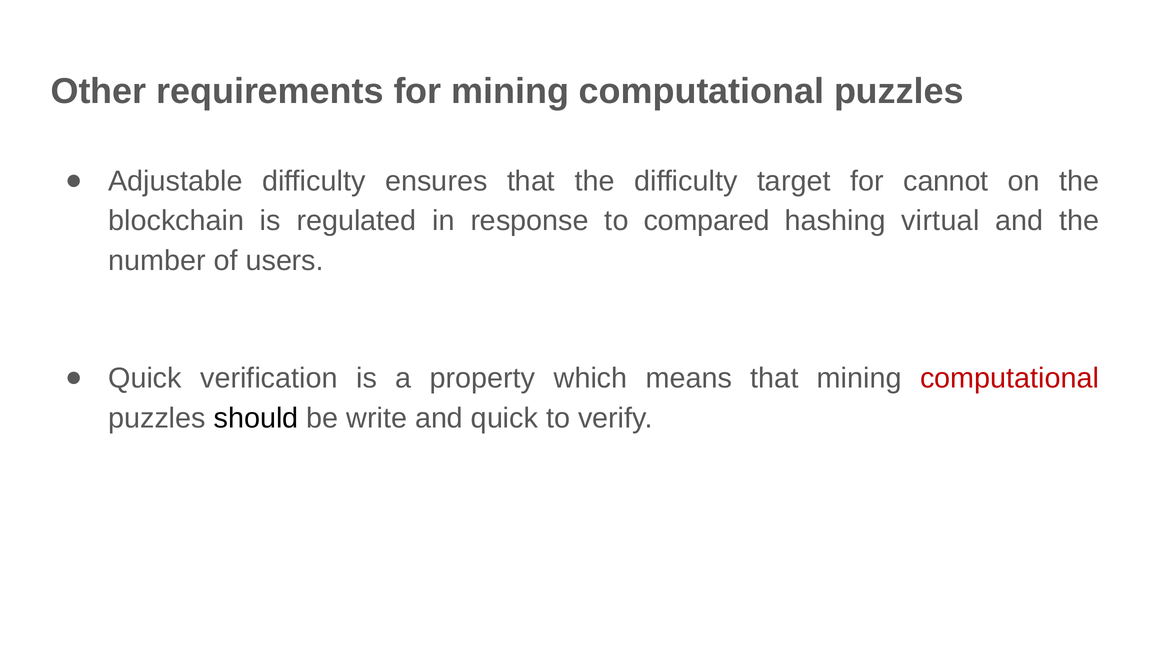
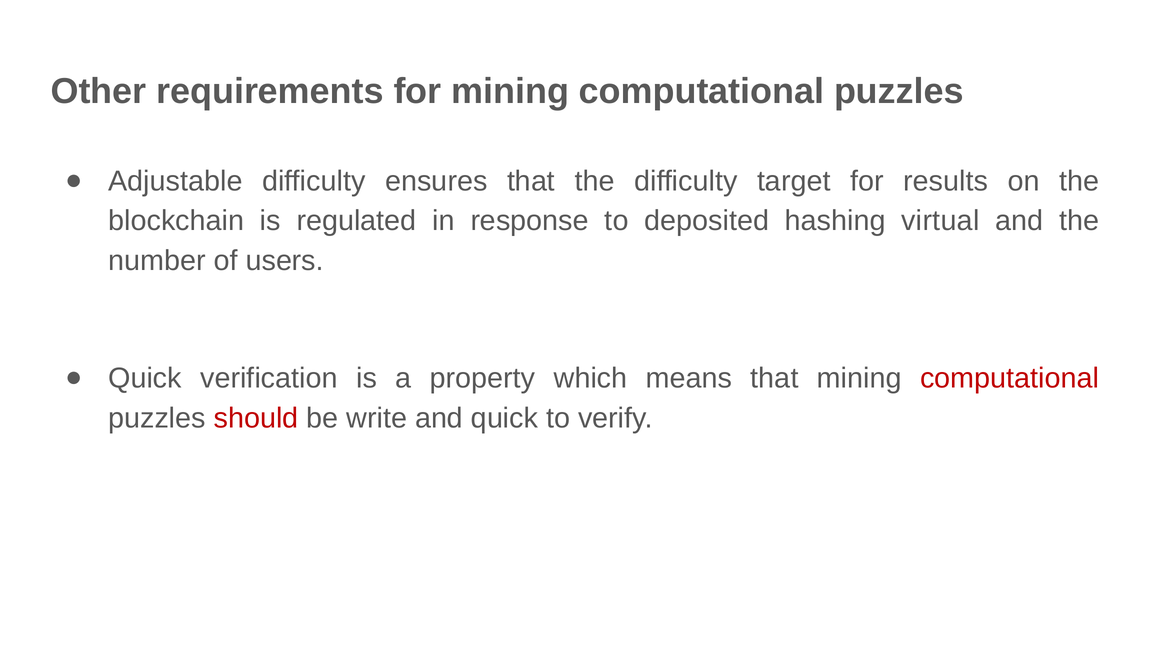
cannot: cannot -> results (946, 181)
compared: compared -> deposited (707, 221)
should colour: black -> red (256, 418)
